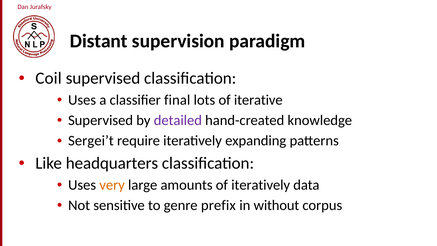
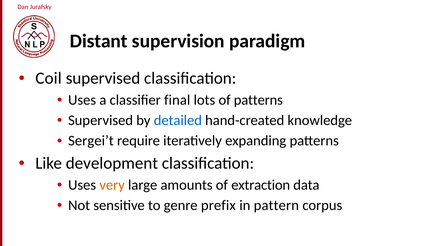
of iterative: iterative -> patterns (258, 100)
detailed colour: purple -> blue (178, 120)
headquarters: headquarters -> development (112, 163)
of iteratively: iteratively -> extraction (261, 185)
without: without -> pattern (276, 205)
